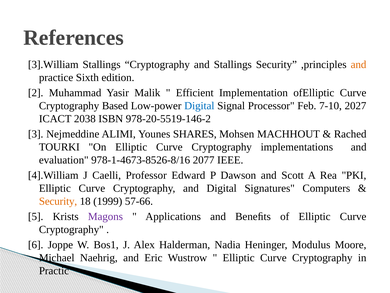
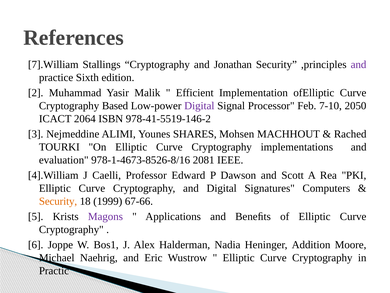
3].William: 3].William -> 7].William (53, 64)
and Stallings: Stallings -> Jonathan (233, 64)
and colour: orange -> purple (359, 64)
Digital colour: blue -> purple (199, 106)
2027: 2027 -> 2050 (356, 106)
2038: 2038 -> 2064 (85, 119)
978-20-5519-146-2: 978-20-5519-146-2 -> 978-41-5519-146-2 (168, 119)
2077: 2077 -> 2081 (204, 160)
57-66: 57-66 -> 67-66 (139, 201)
Modulus: Modulus -> Addition (311, 244)
